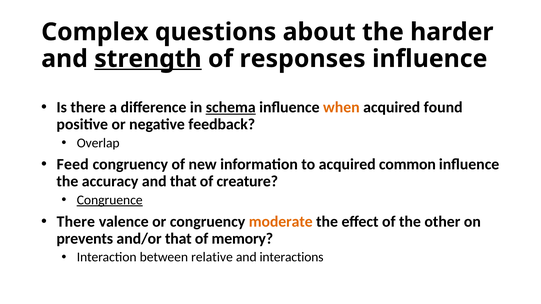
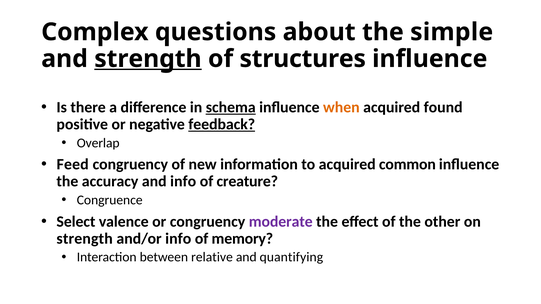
harder: harder -> simple (452, 32)
responses: responses -> structures (303, 59)
feedback underline: none -> present (222, 124)
and that: that -> info (183, 182)
Congruence underline: present -> none (110, 200)
There: There -> Select (76, 222)
moderate colour: orange -> purple (281, 222)
prevents: prevents -> strength (85, 239)
and/or that: that -> info (178, 239)
interactions: interactions -> quantifying (291, 257)
